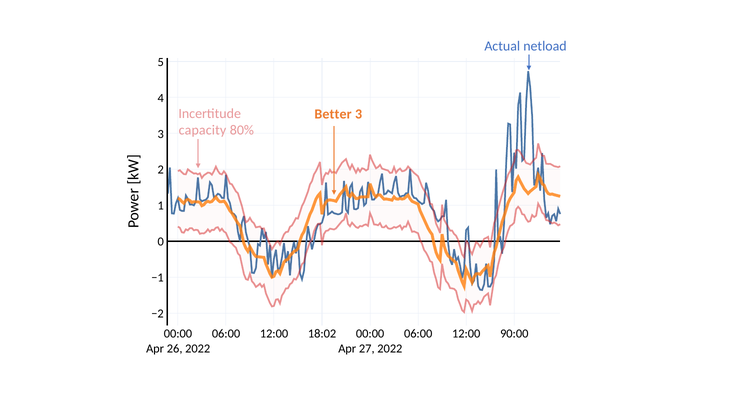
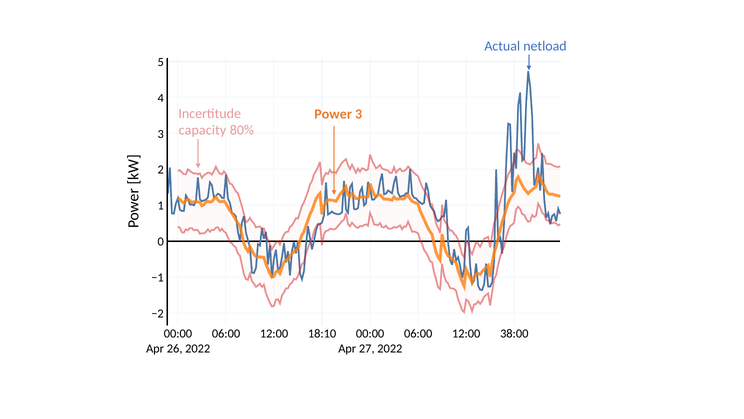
Better: Better -> Power (333, 114)
18:02: 18:02 -> 18:10 (322, 333)
90:00: 90:00 -> 38:00 (514, 333)
